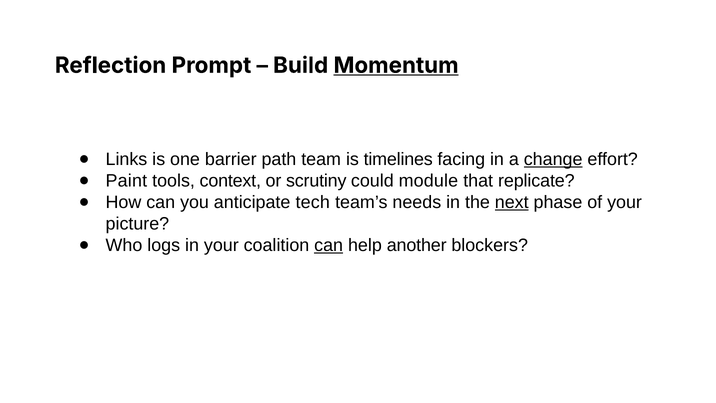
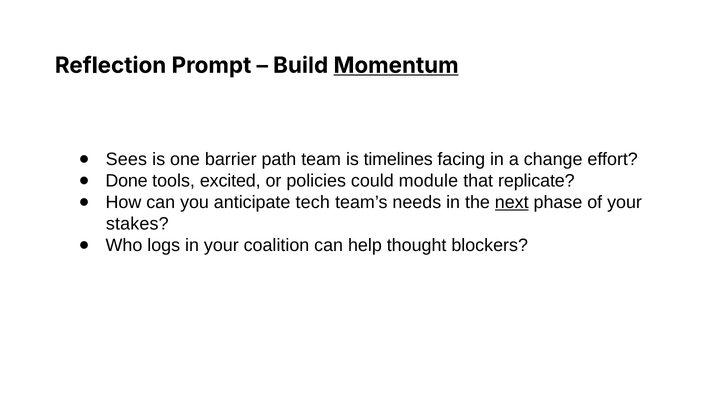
Links: Links -> Sees (126, 159)
change underline: present -> none (553, 159)
Paint: Paint -> Done (127, 181)
context: context -> excited (230, 181)
scrutiny: scrutiny -> policies (316, 181)
picture: picture -> stakes (137, 223)
can underline: present -> none (329, 245)
another: another -> thought (417, 245)
